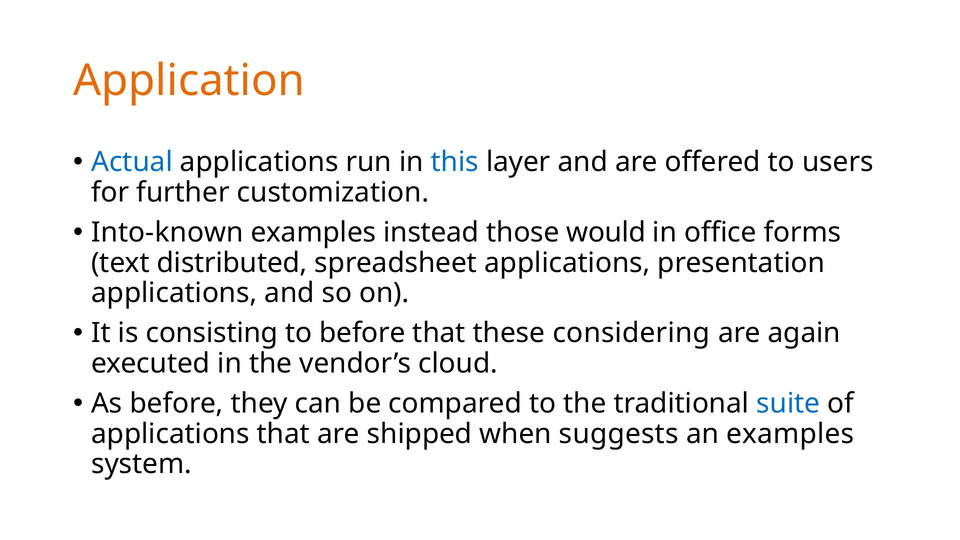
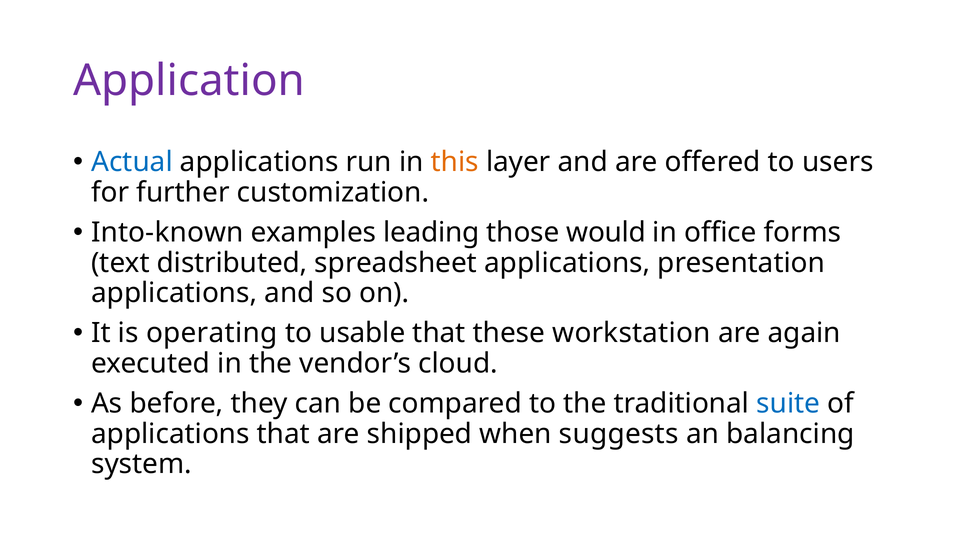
Application colour: orange -> purple (189, 81)
this colour: blue -> orange (455, 162)
instead: instead -> leading (431, 233)
consisting: consisting -> operating (212, 333)
to before: before -> usable (362, 333)
considering: considering -> workstation (631, 333)
an examples: examples -> balancing (790, 434)
